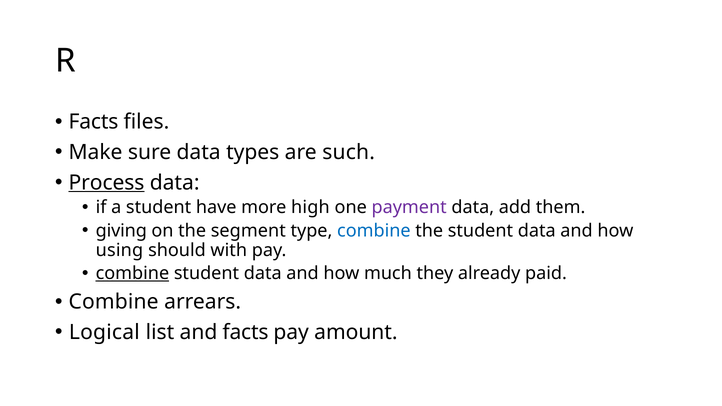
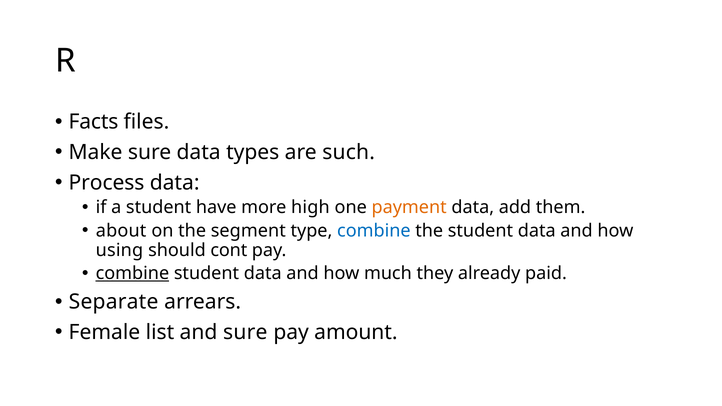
Process underline: present -> none (107, 183)
payment colour: purple -> orange (409, 208)
giving: giving -> about (121, 231)
with: with -> cont (229, 250)
Combine: Combine -> Separate (114, 302)
Logical: Logical -> Female (104, 332)
and facts: facts -> sure (245, 332)
